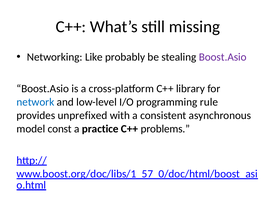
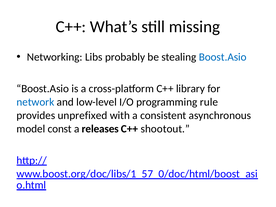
Like: Like -> Libs (94, 57)
Boost.Asio colour: purple -> blue (223, 57)
practice: practice -> releases (100, 129)
problems: problems -> shootout (165, 129)
